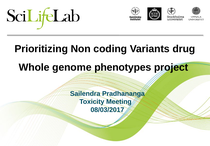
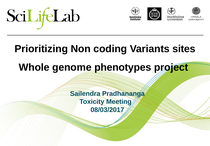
drug: drug -> sites (184, 49)
